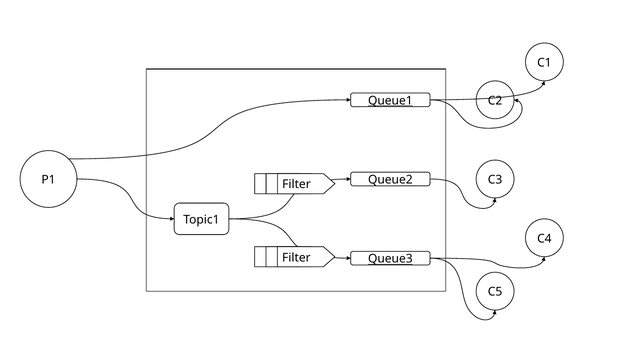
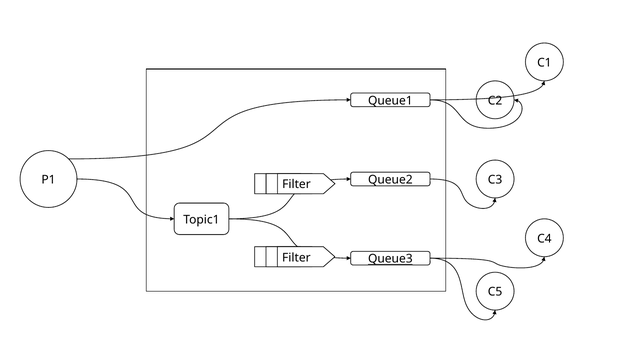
Queue1 underline: present -> none (390, 101)
